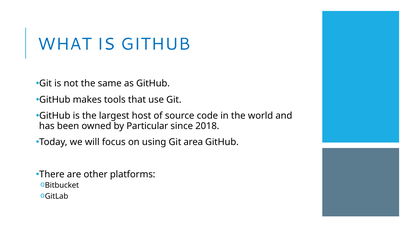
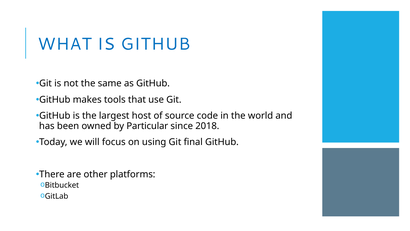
area: area -> final (193, 142)
